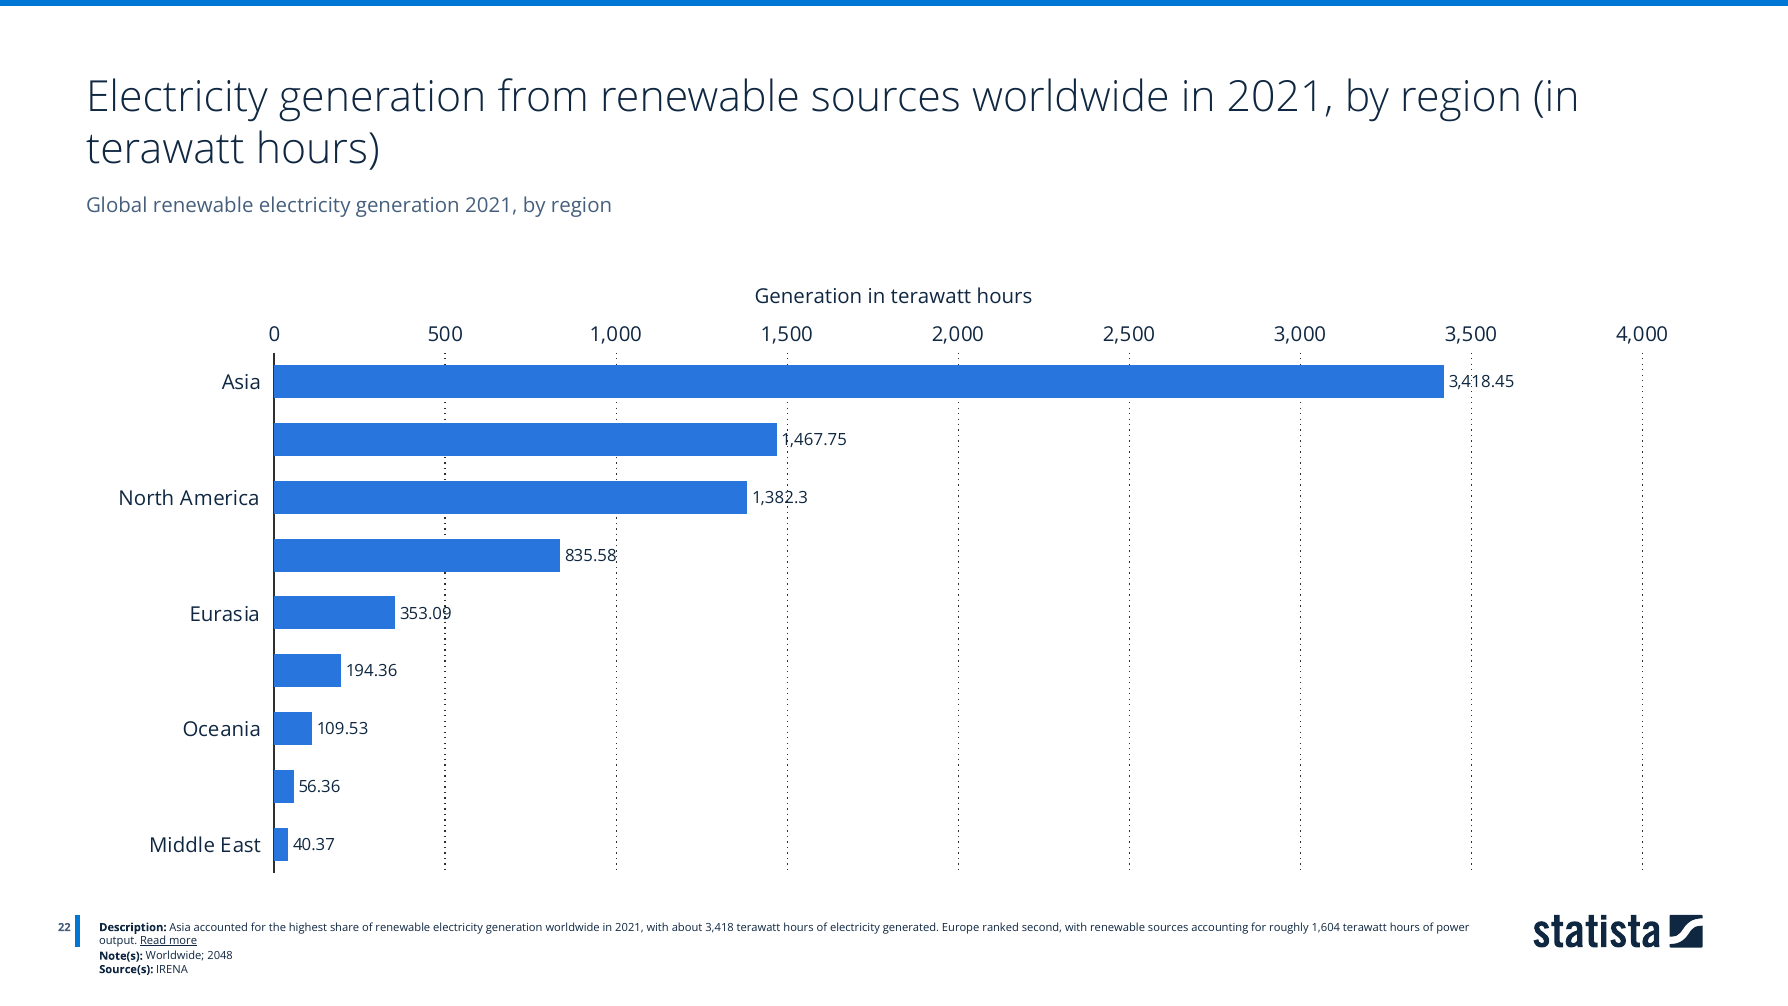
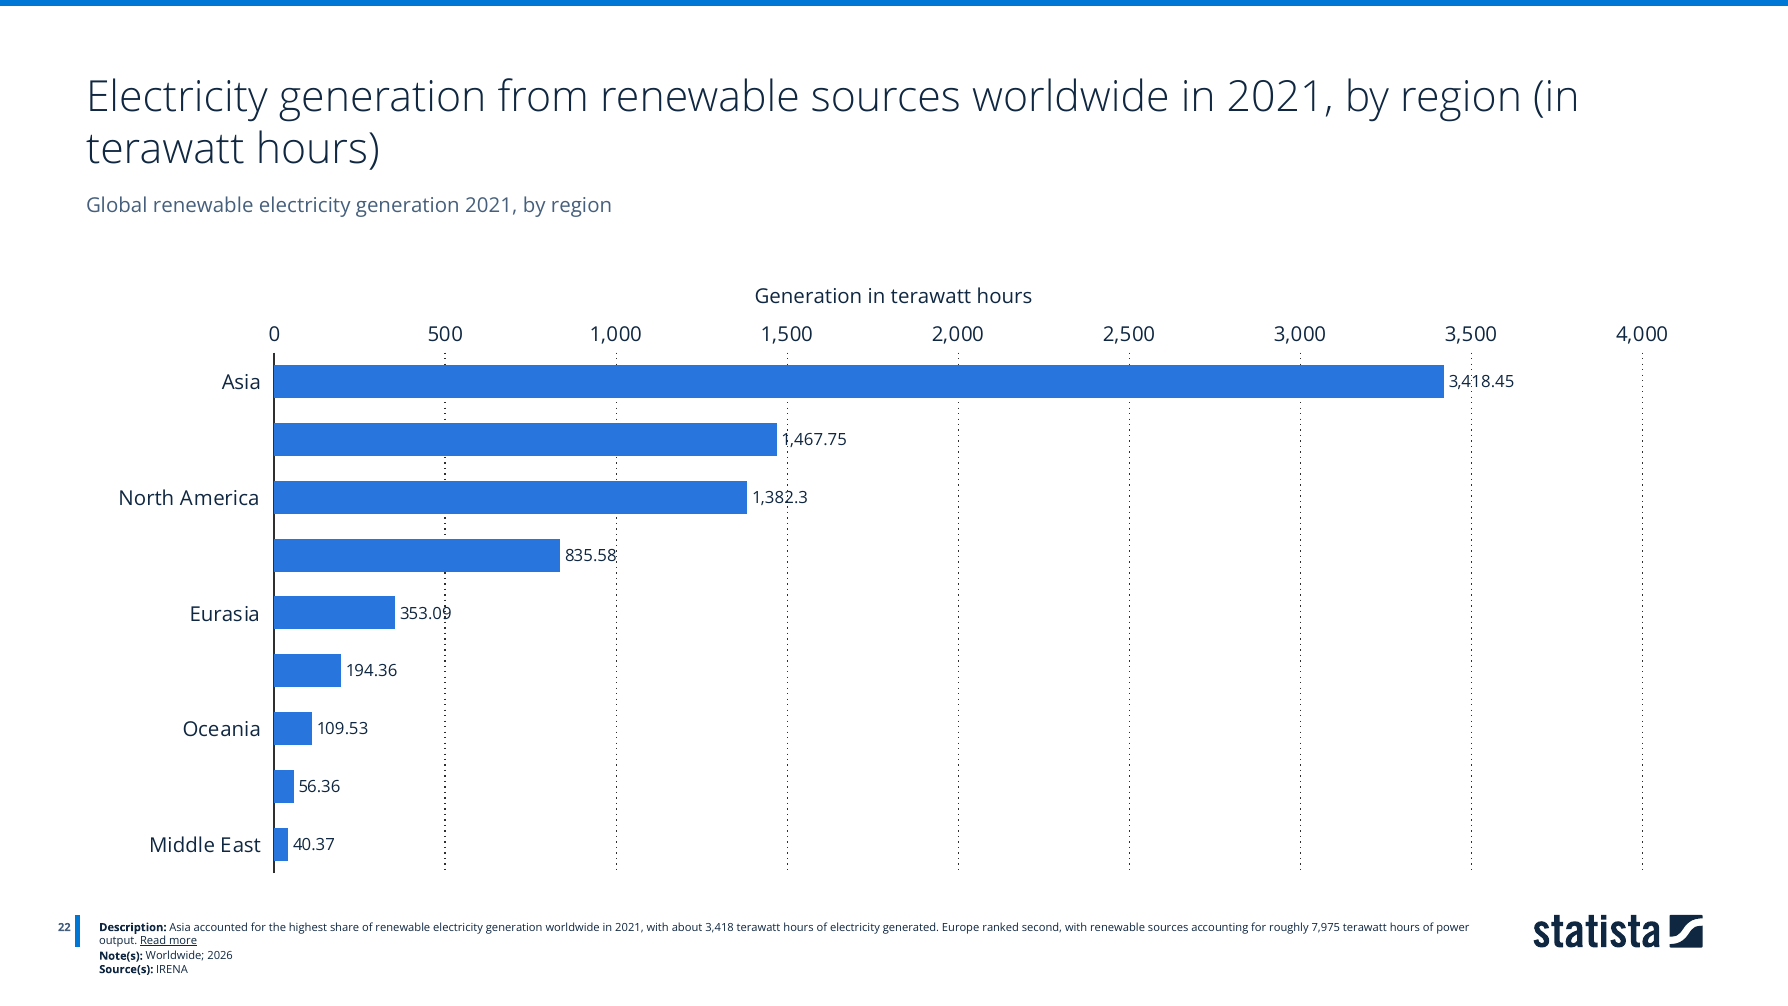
1,604: 1,604 -> 7,975 (1326, 927)
2048: 2048 -> 2026 (220, 956)
